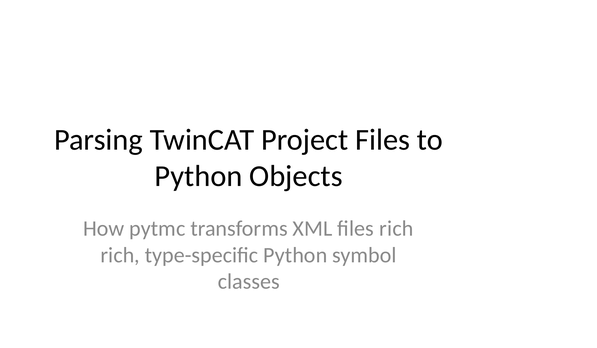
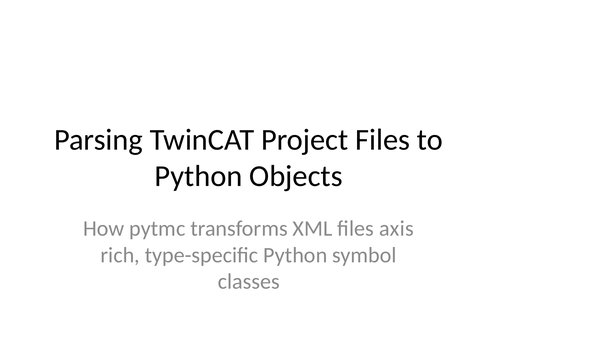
files rich: rich -> axis (396, 229)
